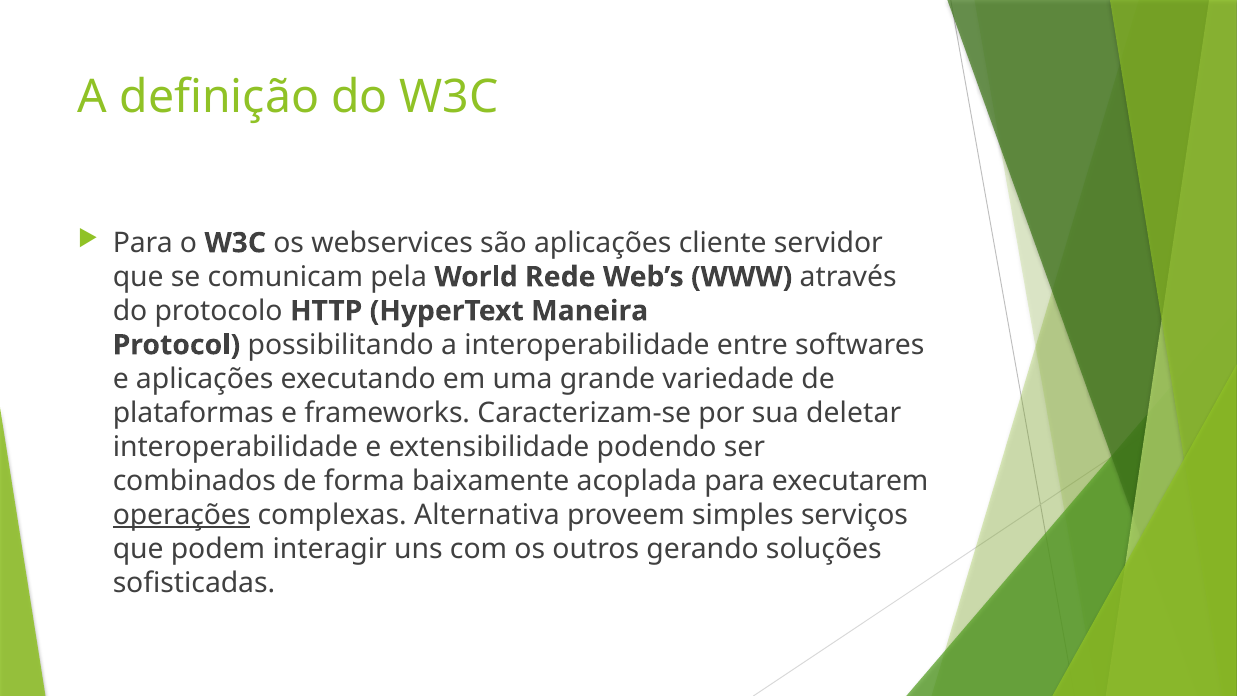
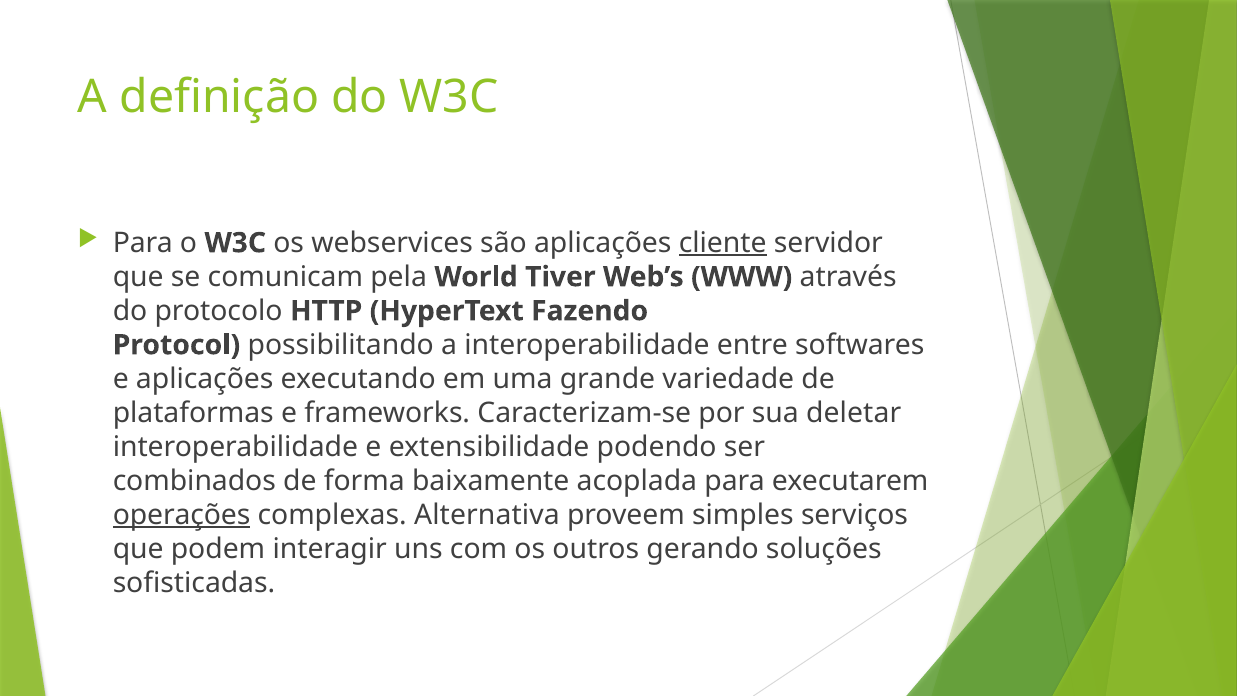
cliente underline: none -> present (723, 243)
Rede: Rede -> Tiver (560, 277)
Maneira: Maneira -> Fazendo (590, 311)
